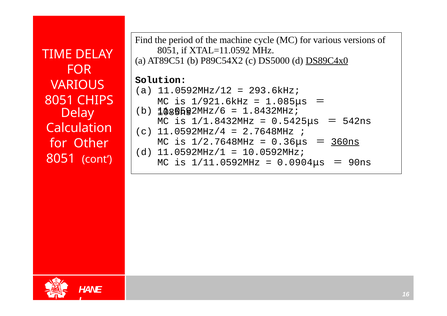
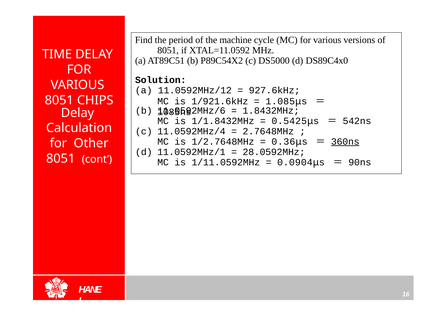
DS89C4x0 underline: present -> none (327, 61)
293.6kHz: 293.6kHz -> 927.6kHz (274, 90)
10.0592MHz: 10.0592MHz -> 28.0592MHz (274, 152)
